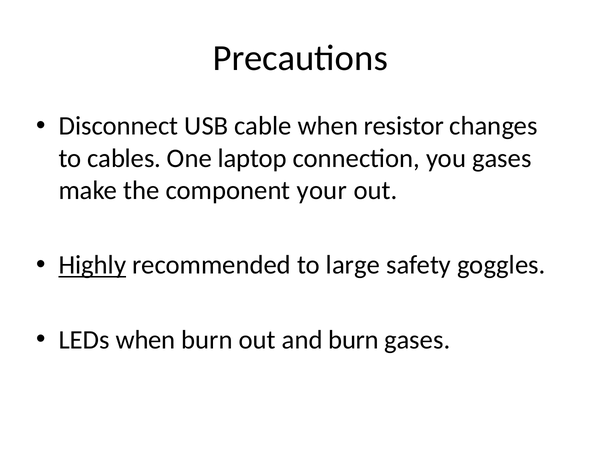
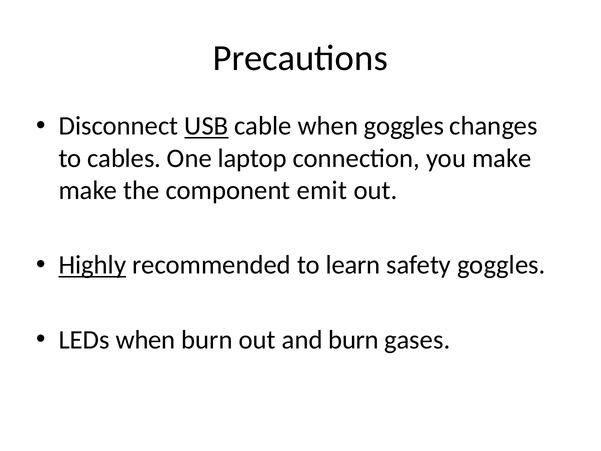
USB underline: none -> present (206, 126)
when resistor: resistor -> goggles (404, 126)
you gases: gases -> make (502, 158)
your: your -> emit (322, 190)
large: large -> learn (353, 265)
